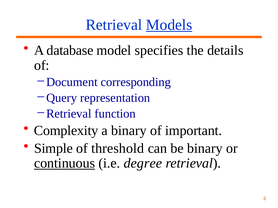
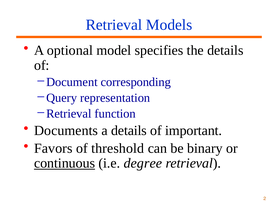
Models underline: present -> none (169, 25)
database: database -> optional (70, 51)
Complexity: Complexity -> Documents (66, 131)
a binary: binary -> details (129, 131)
Simple: Simple -> Favors (53, 149)
